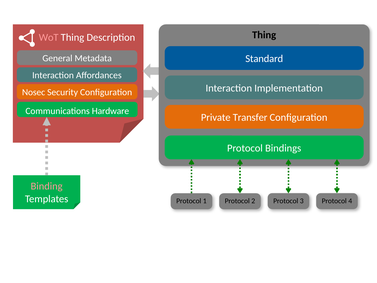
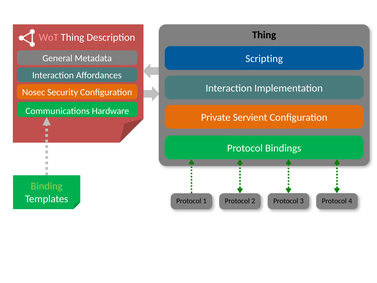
Standard: Standard -> Scripting (264, 59)
Transfer: Transfer -> Servient (250, 117)
Binding colour: pink -> light green (47, 186)
